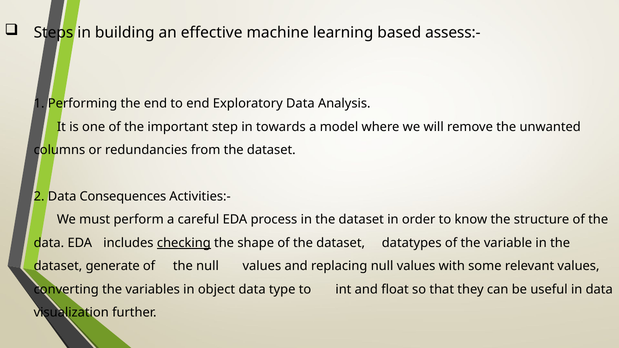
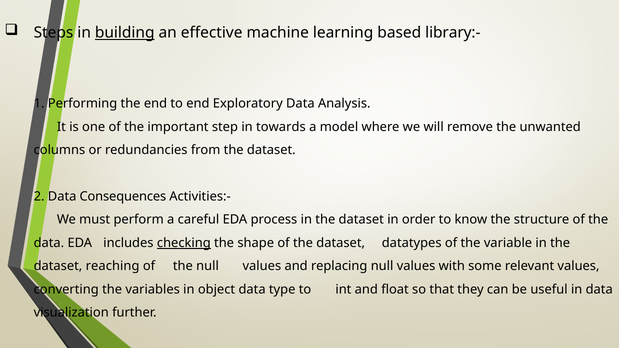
building underline: none -> present (125, 33)
assess:-: assess:- -> library:- (453, 33)
generate: generate -> reaching (113, 266)
